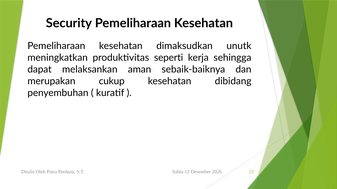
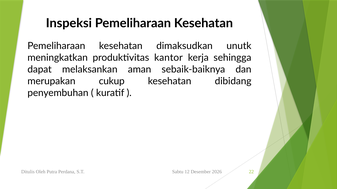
Security: Security -> Inspeksi (69, 23)
seperti: seperti -> kantor (168, 58)
